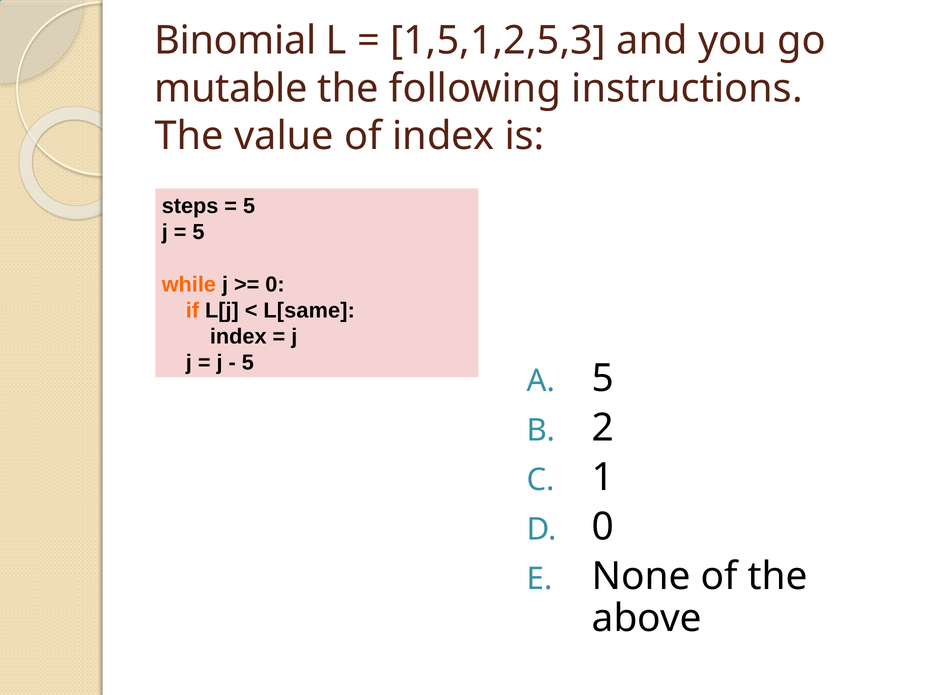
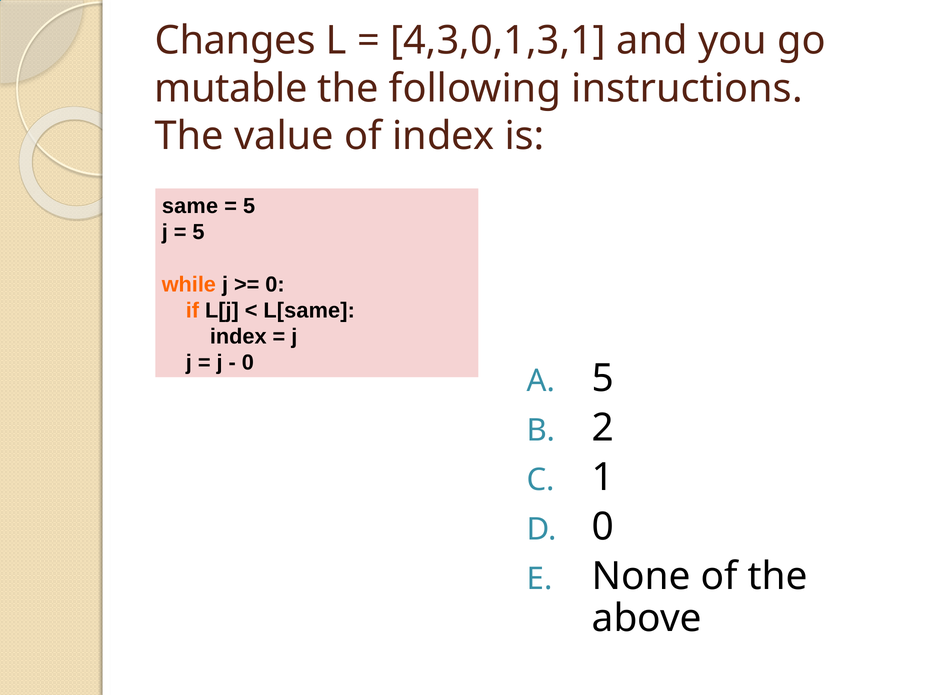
Binomial: Binomial -> Changes (235, 41)
1,5,1,2,5,3: 1,5,1,2,5,3 -> 4,3,0,1,3,1 (498, 41)
steps: steps -> same (190, 206)
5: 5 -> 0 (248, 362)
